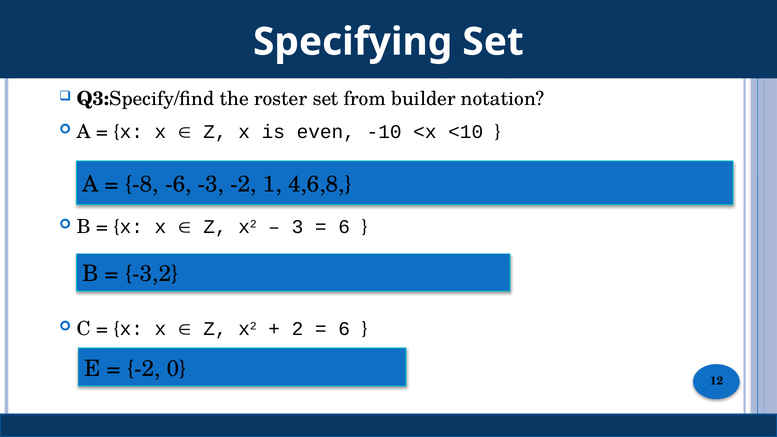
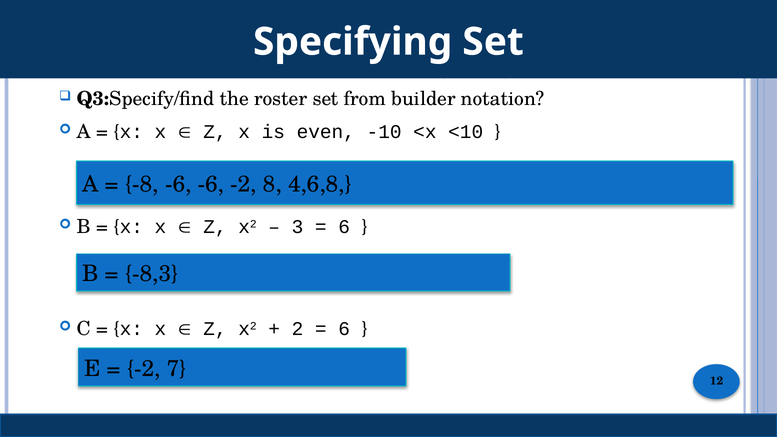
-6 -3: -3 -> -6 (211, 184)
1: 1 -> 8 (272, 184)
-3,2: -3,2 -> -8,3 (152, 274)
0: 0 -> 7 (177, 369)
